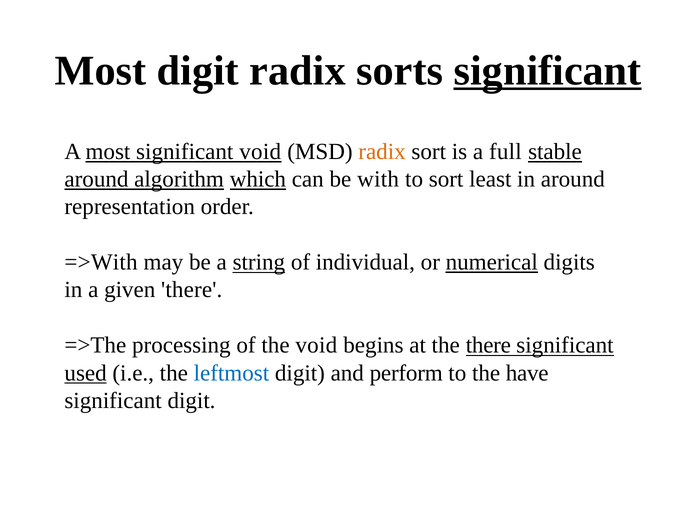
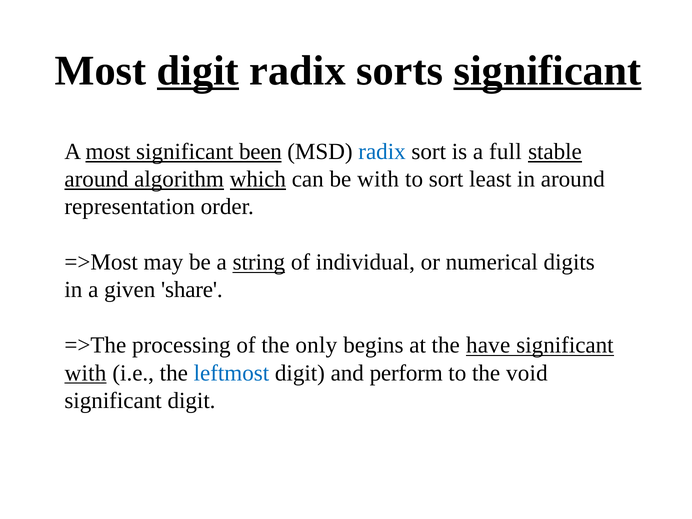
digit underline: none -> present (198, 71)
significant void: void -> been (260, 151)
radix colour: orange -> blue (382, 151)
=>With: =>With -> =>Most (101, 262)
numerical underline: present -> none (492, 262)
given there: there -> share (192, 290)
the void: void -> only (316, 345)
the there: there -> have (488, 345)
used: used -> with (85, 373)
have: have -> void (527, 373)
